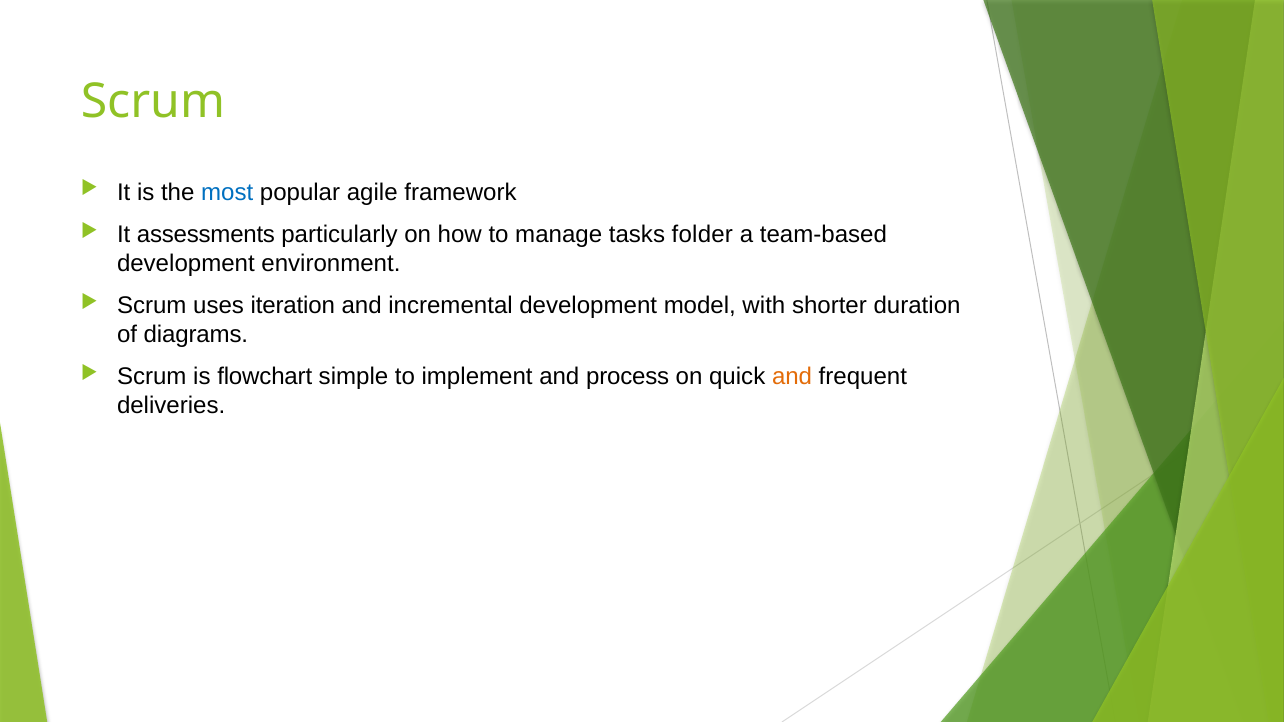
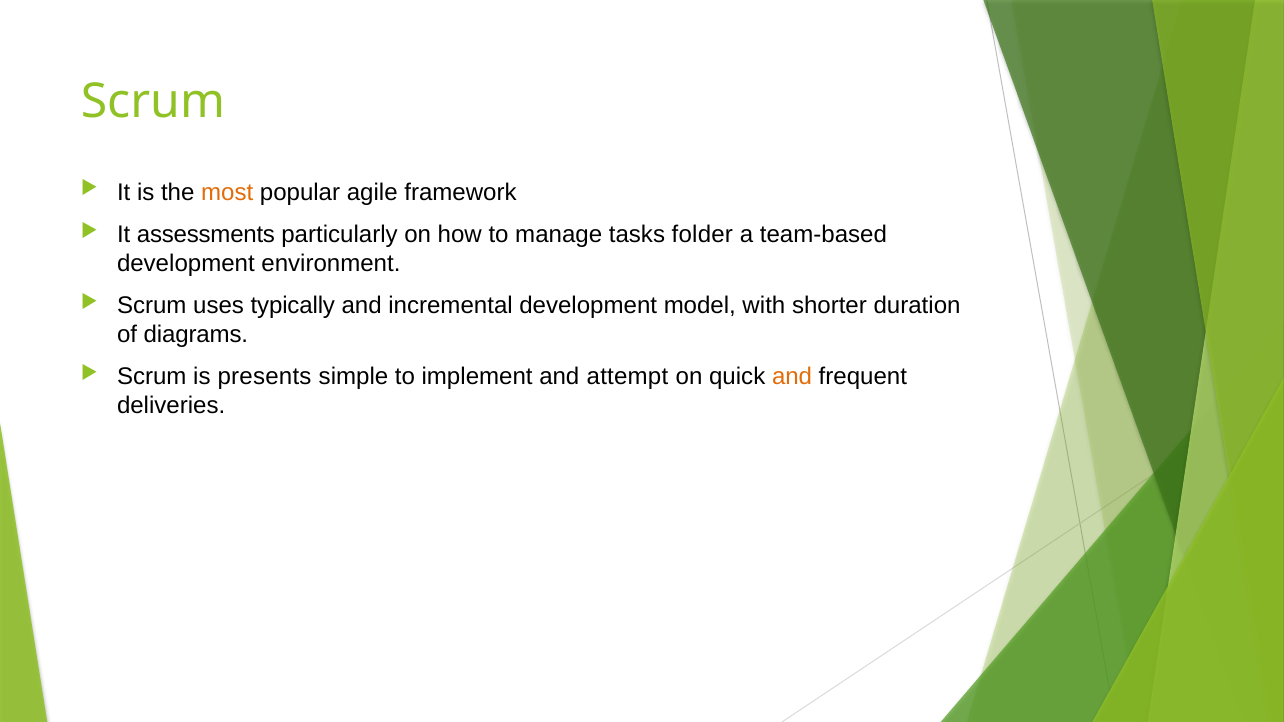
most colour: blue -> orange (227, 192)
iteration: iteration -> typically (293, 306)
flowchart: flowchart -> presents (265, 377)
process: process -> attempt (627, 377)
